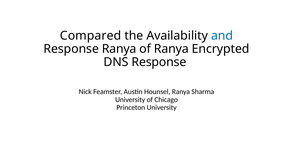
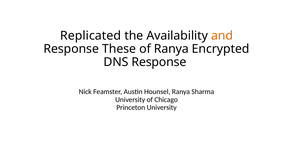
Compared: Compared -> Replicated (91, 36)
and colour: blue -> orange (222, 36)
Response Ranya: Ranya -> These (119, 49)
